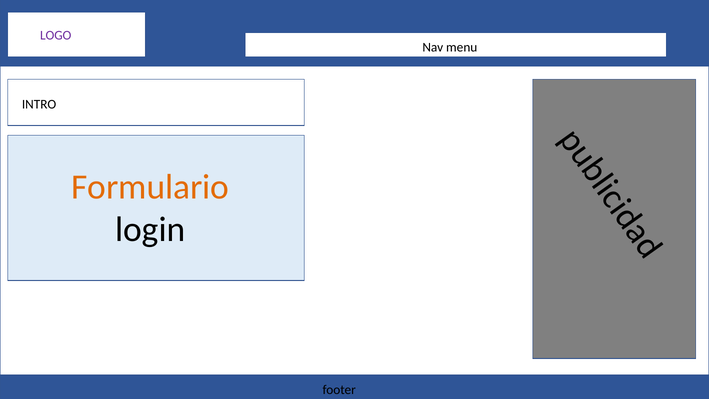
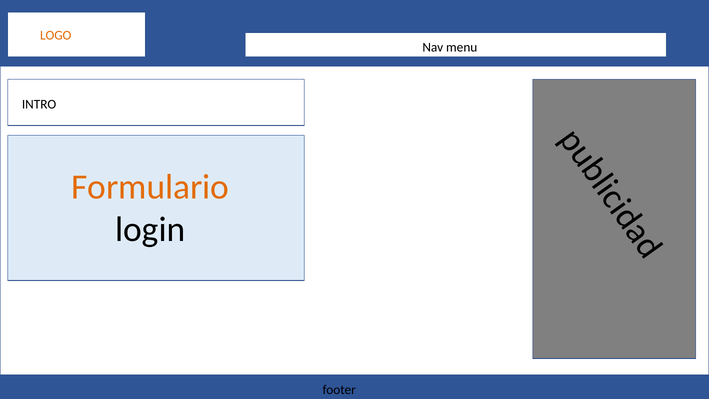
LOGO colour: purple -> orange (56, 35)
